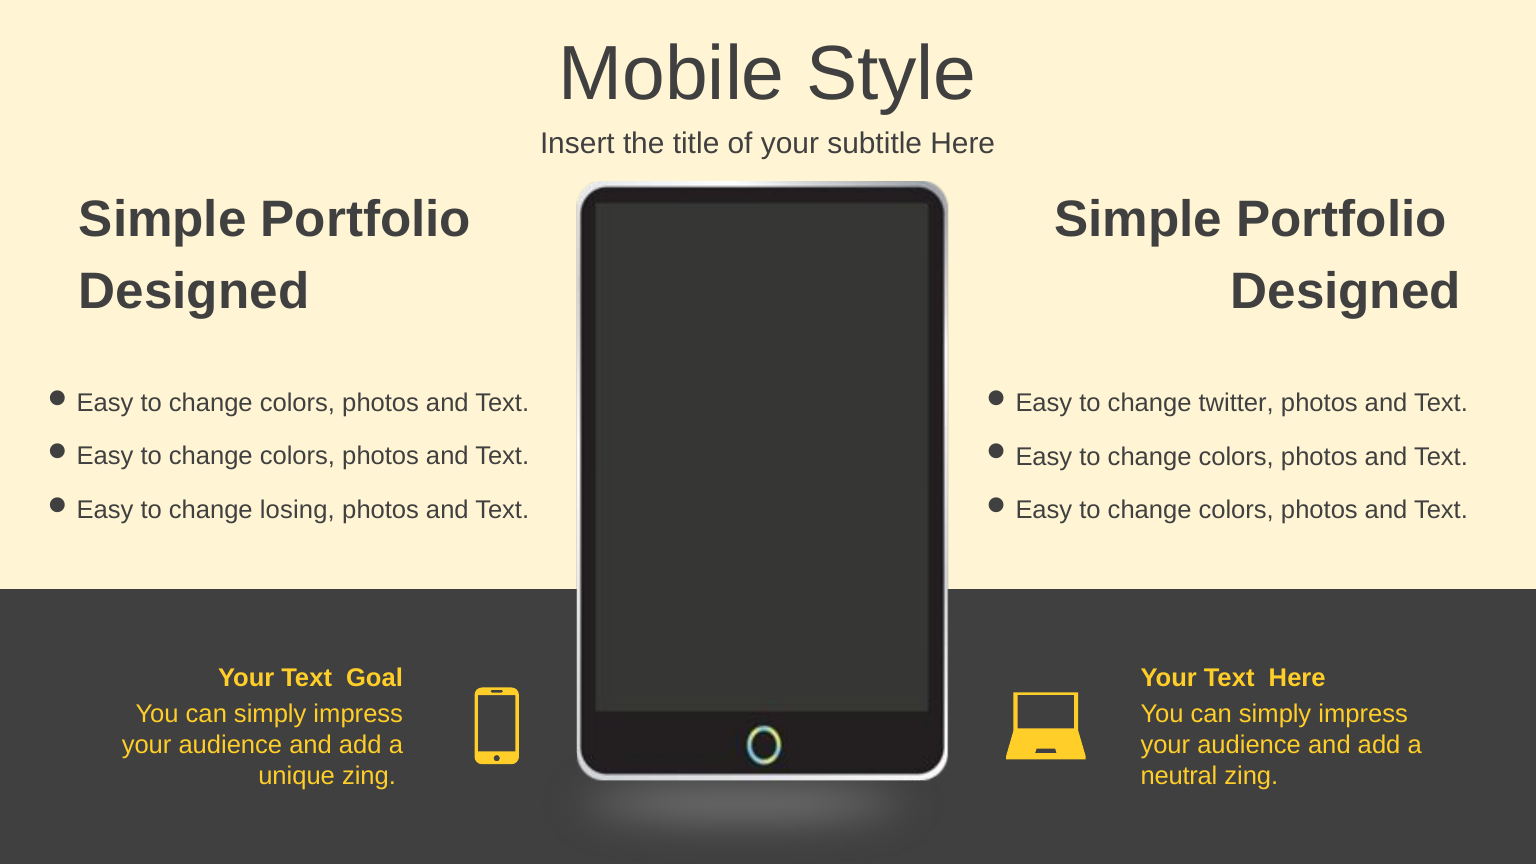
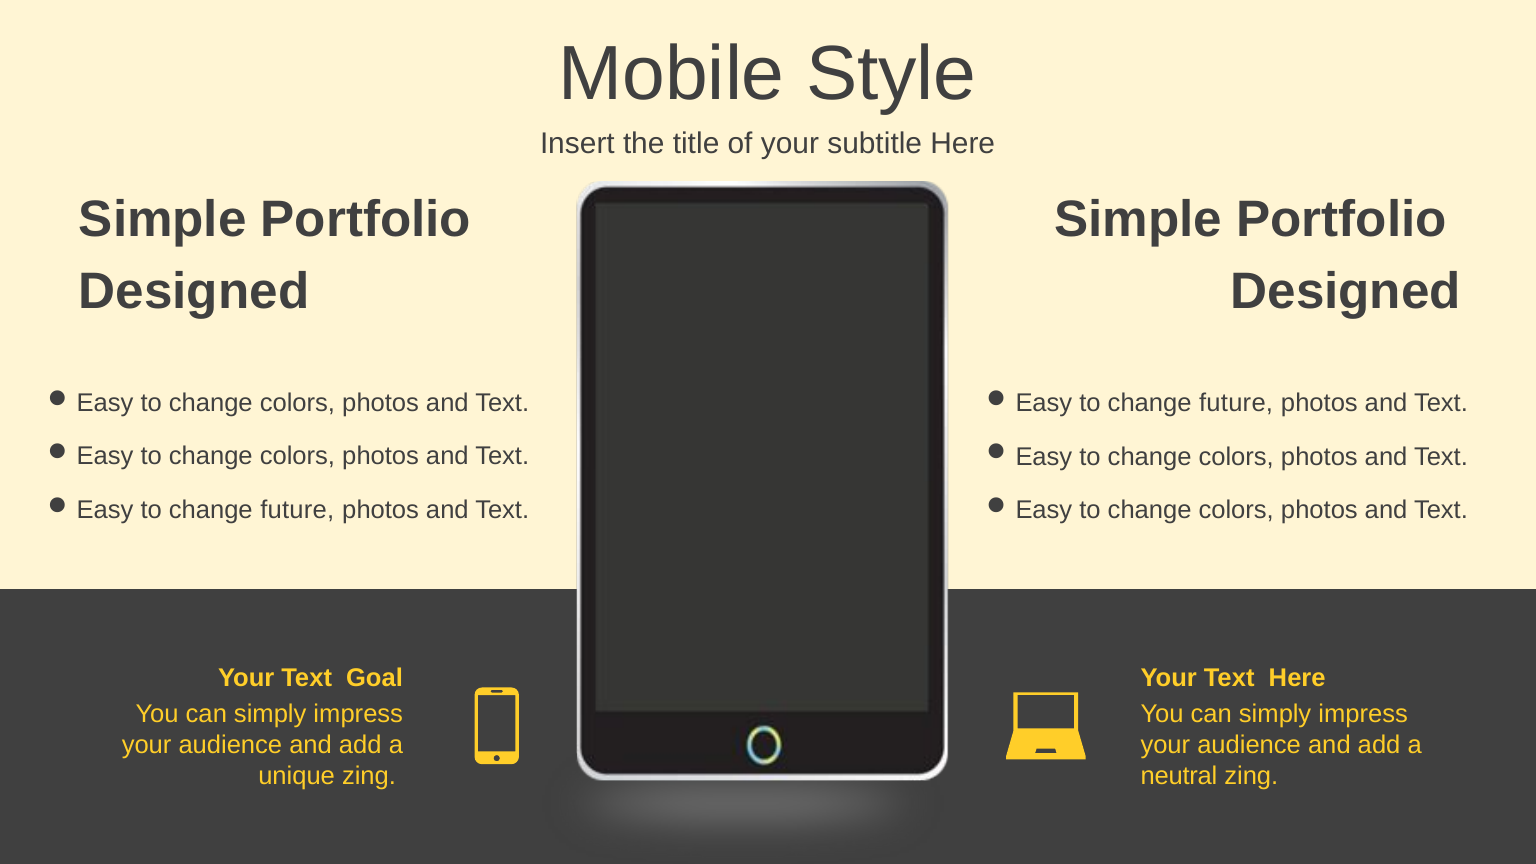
twitter: twitter -> future (1236, 403)
losing: losing -> future (297, 510)
